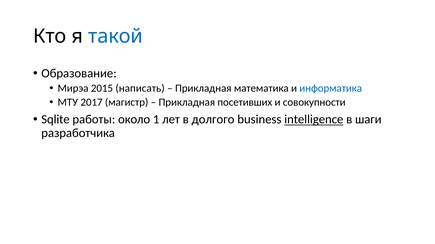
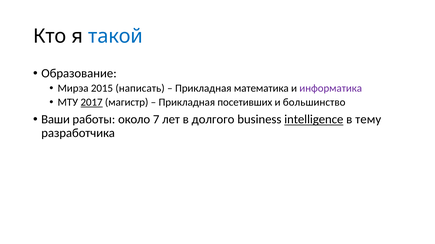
информатика colour: blue -> purple (331, 89)
2017 underline: none -> present (92, 103)
совокупности: совокупности -> большинство (314, 103)
Sqlite: Sqlite -> Ваши (56, 120)
1: 1 -> 7 (156, 120)
шаги: шаги -> тему (368, 120)
